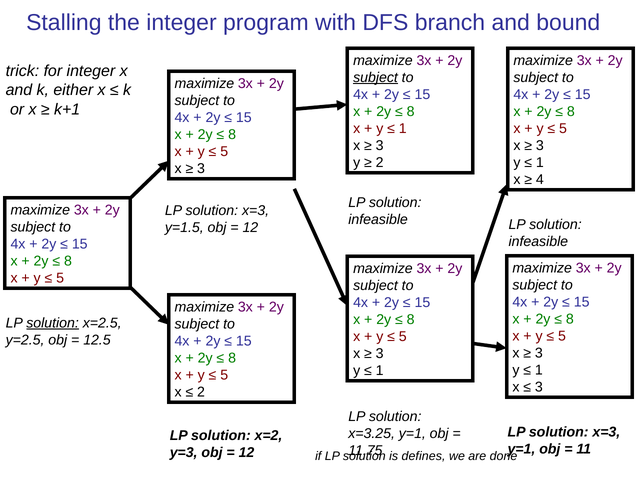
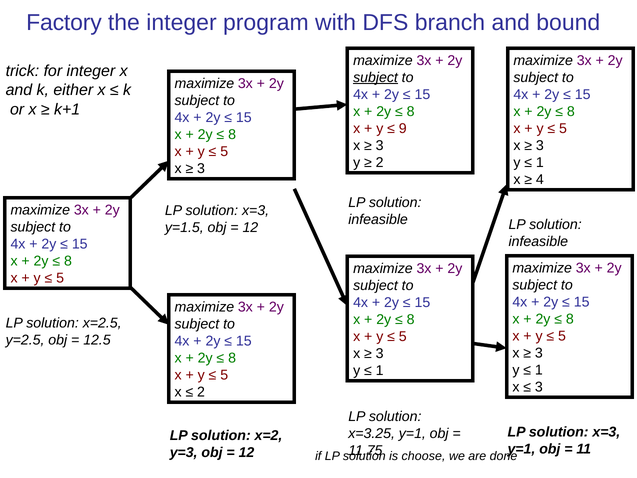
Stalling: Stalling -> Factory (64, 23)
1: 1 -> 9 (403, 128)
solution underline: present -> none (53, 323)
defines: defines -> choose (424, 456)
